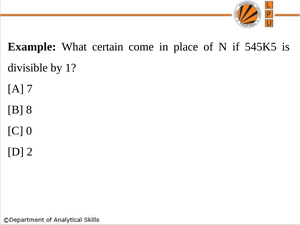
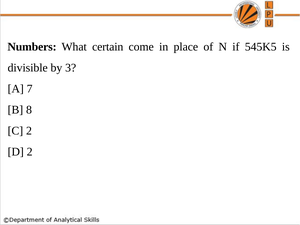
Example: Example -> Numbers (32, 47)
1: 1 -> 3 (71, 68)
C 0: 0 -> 2 (29, 131)
